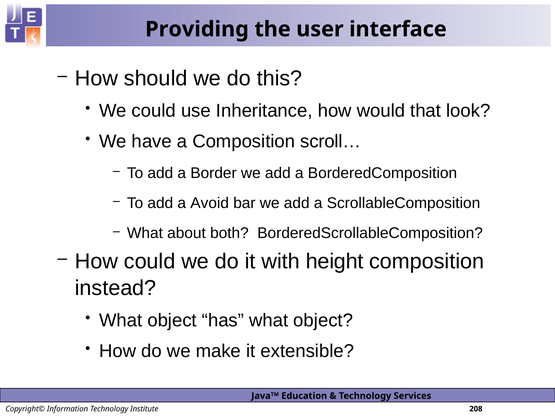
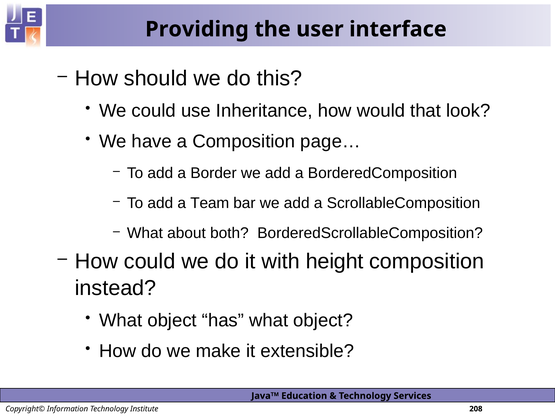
scroll…: scroll… -> page… (331, 142)
Avoid: Avoid -> Team (210, 203)
